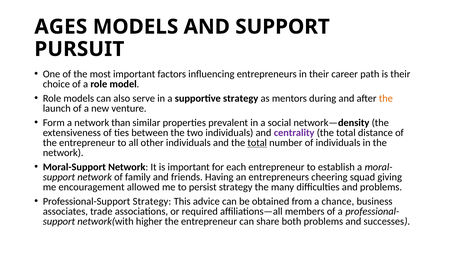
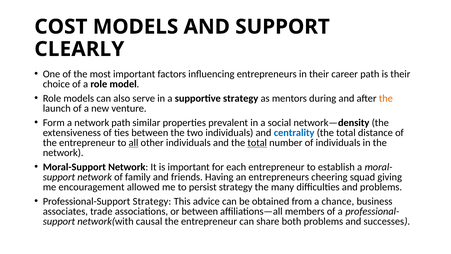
AGES: AGES -> COST (61, 27)
PURSUIT: PURSUIT -> CLEARLY (79, 49)
network than: than -> path (121, 122)
centrality colour: purple -> blue (294, 132)
all underline: none -> present (133, 143)
or required: required -> between (200, 211)
higher: higher -> causal (149, 221)
